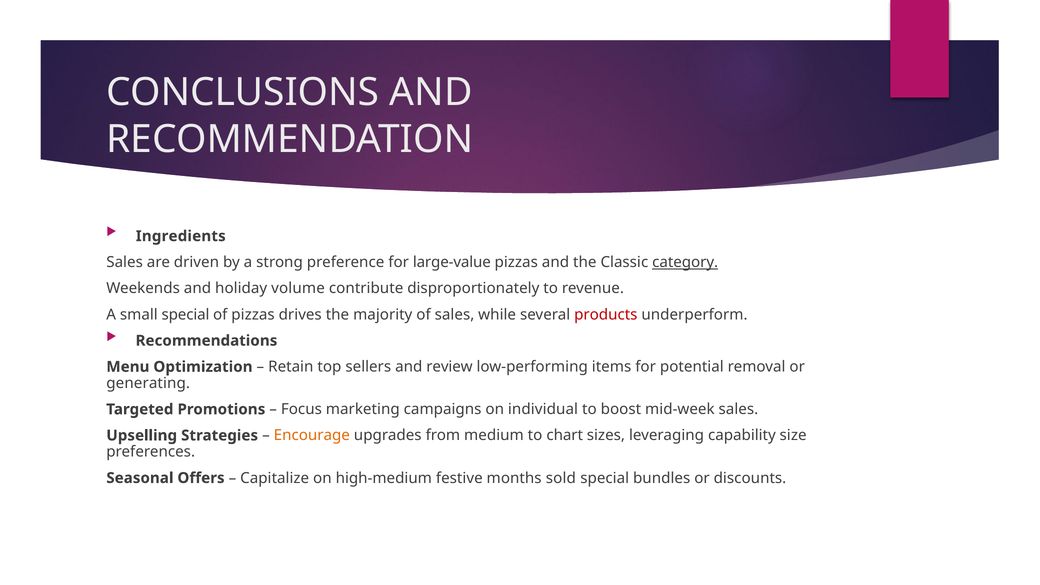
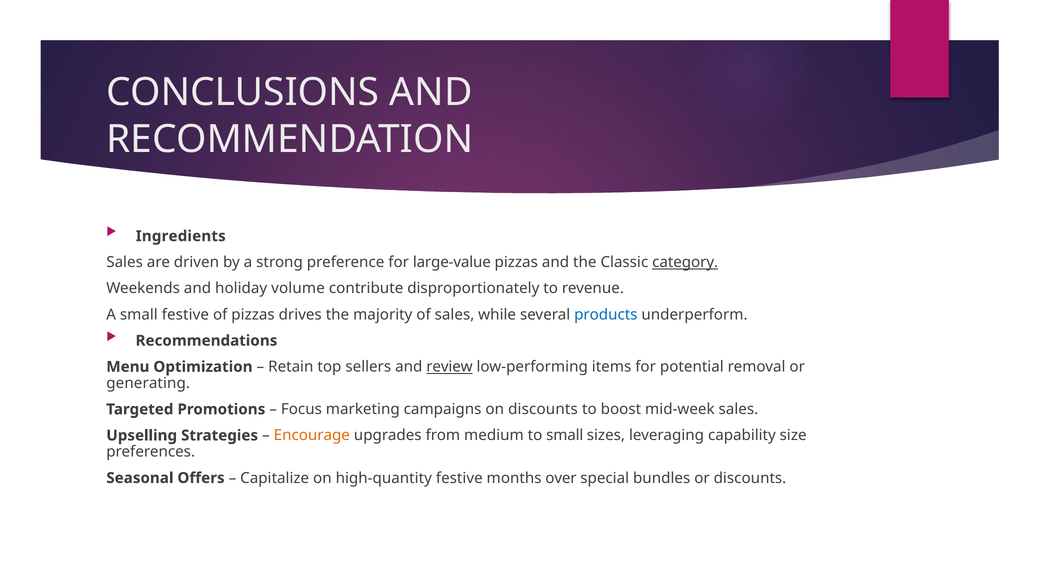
small special: special -> festive (185, 315)
products colour: red -> blue (606, 315)
review underline: none -> present (449, 367)
on individual: individual -> discounts (543, 409)
to chart: chart -> small (565, 435)
high-medium: high-medium -> high-quantity (384, 478)
sold: sold -> over (561, 478)
